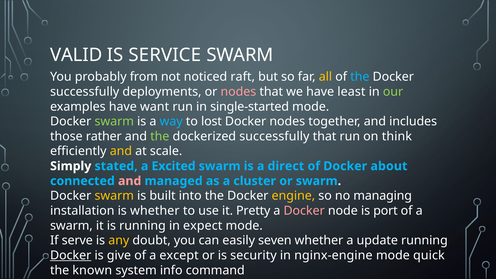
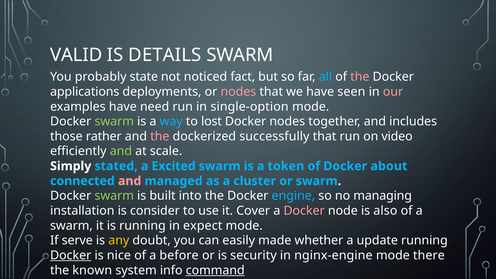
SERVICE: SERVICE -> DETAILS (165, 55)
from: from -> state (144, 77)
raft: raft -> fact (243, 77)
all colour: yellow -> light blue (325, 77)
the colour: light blue -> pink (360, 77)
successfully: successfully -> applications (85, 92)
least: least -> seen (351, 92)
our colour: light green -> pink (393, 92)
want: want -> need (155, 107)
single-started: single-started -> single-option (249, 107)
the colour: light green -> pink (160, 136)
think: think -> video (397, 136)
and colour: yellow -> light green (121, 151)
direct: direct -> token (286, 166)
swarm colour: yellow -> light green (114, 196)
engine colour: yellow -> light blue (293, 196)
is whether: whether -> consider (155, 211)
Pretty: Pretty -> Cover (253, 211)
port: port -> also (385, 211)
seven: seven -> made (275, 241)
give: give -> nice (119, 255)
except: except -> before (179, 255)
quick: quick -> there (429, 255)
command underline: none -> present (215, 270)
